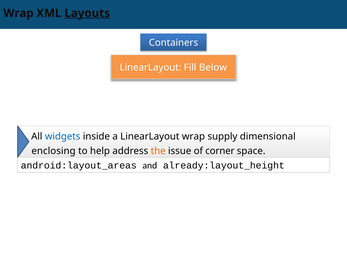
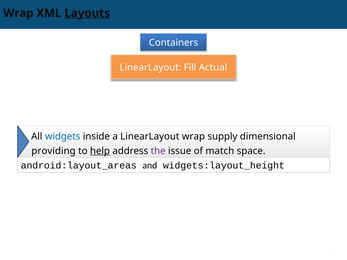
Below: Below -> Actual (213, 68)
enclosing: enclosing -> providing (54, 151)
help underline: none -> present (100, 151)
the colour: orange -> purple (158, 151)
corner: corner -> match (220, 151)
already:layout_height: already:layout_height -> widgets:layout_height (224, 166)
